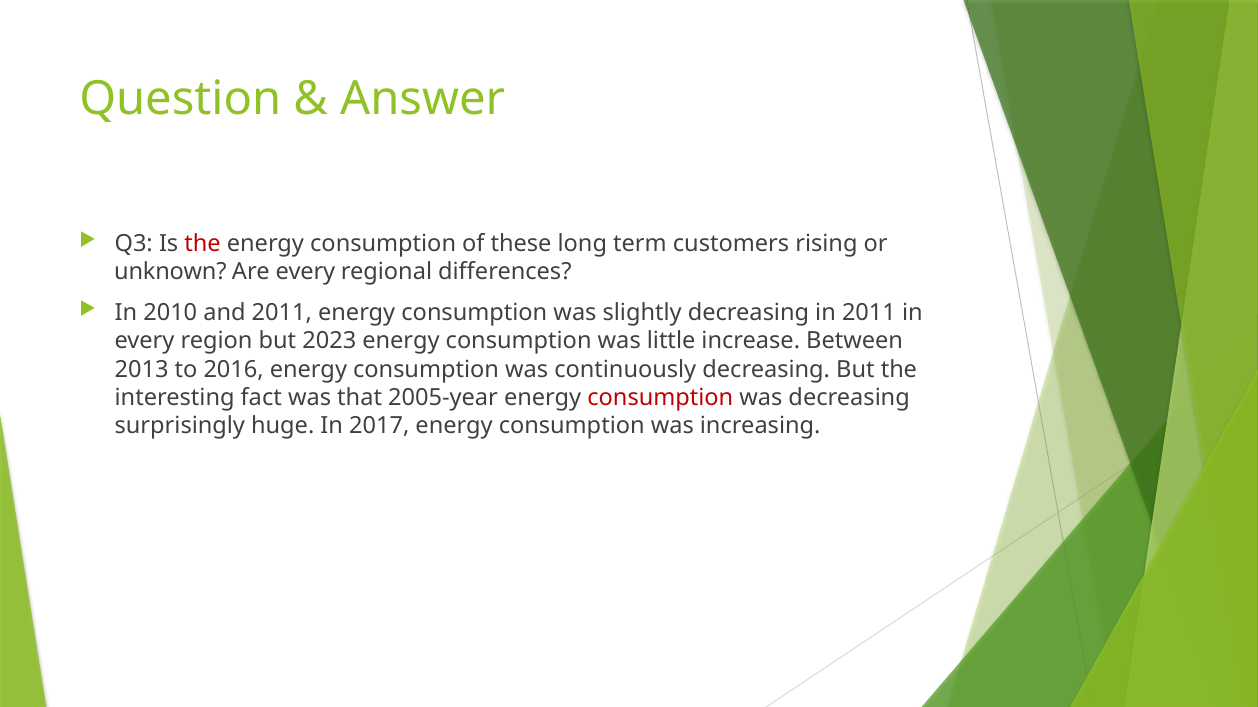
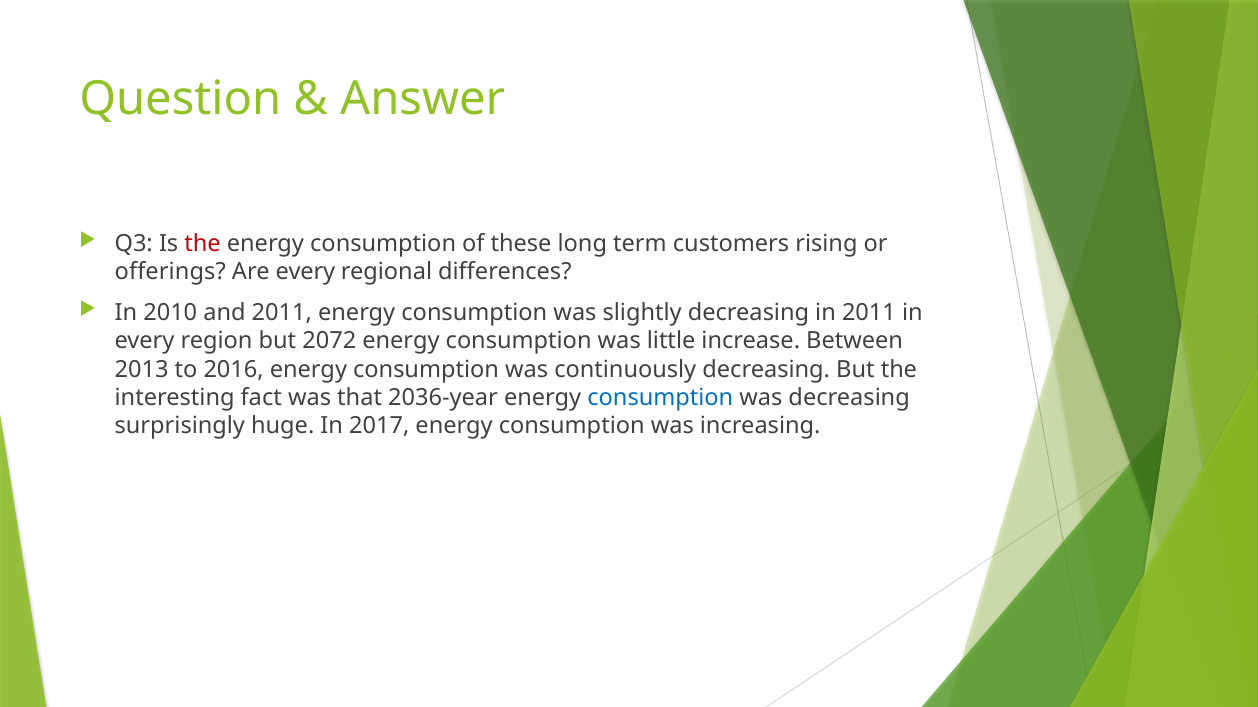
unknown: unknown -> offerings (170, 272)
2023: 2023 -> 2072 (329, 341)
2005-year: 2005-year -> 2036-year (443, 398)
consumption colour: red -> blue (660, 398)
